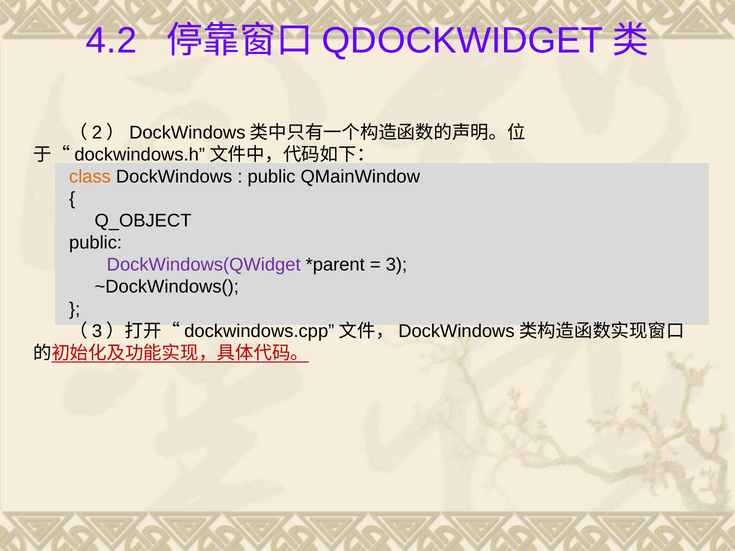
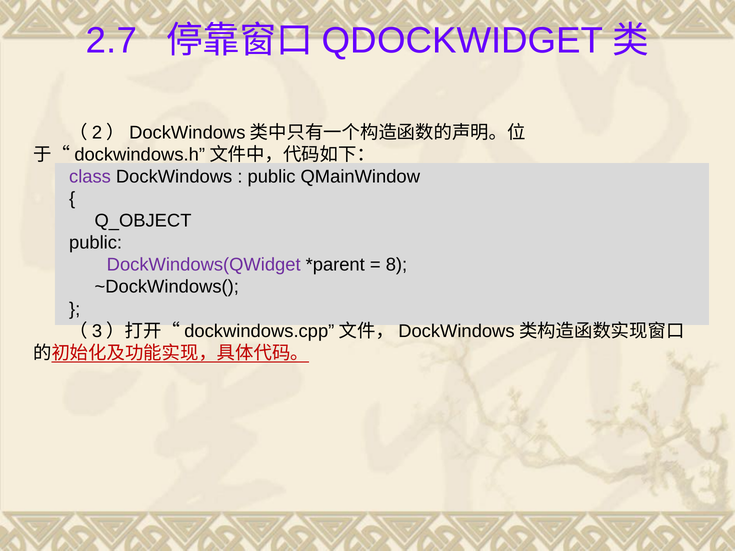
4.2: 4.2 -> 2.7 (111, 41)
class colour: orange -> purple (90, 177)
3: 3 -> 8 (396, 265)
